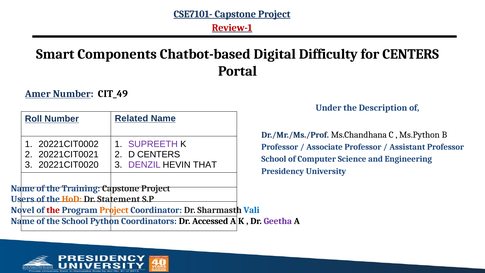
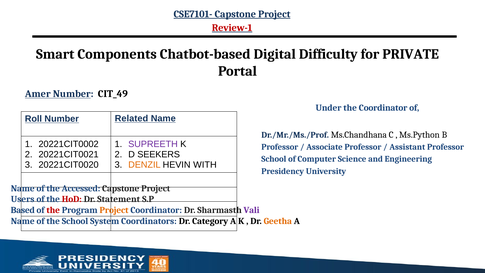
for CENTERS: CENTERS -> PRIVATE (411, 54)
the Description: Description -> Coordinator (383, 108)
D CENTERS: CENTERS -> SEEKERS (159, 154)
DENZIL colour: purple -> orange (144, 165)
THAT: THAT -> WITH (205, 165)
Training: Training -> Accessed (81, 188)
HoD colour: orange -> red (72, 199)
Novel: Novel -> Based (23, 210)
Vali colour: blue -> purple (252, 210)
Python: Python -> System (105, 221)
Accessed: Accessed -> Category (210, 221)
Geetha colour: purple -> orange (278, 221)
